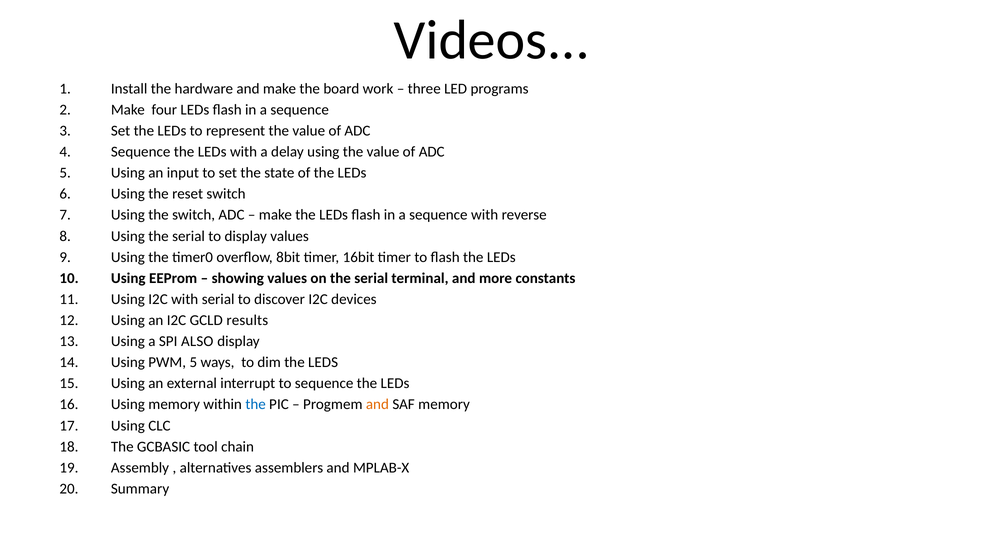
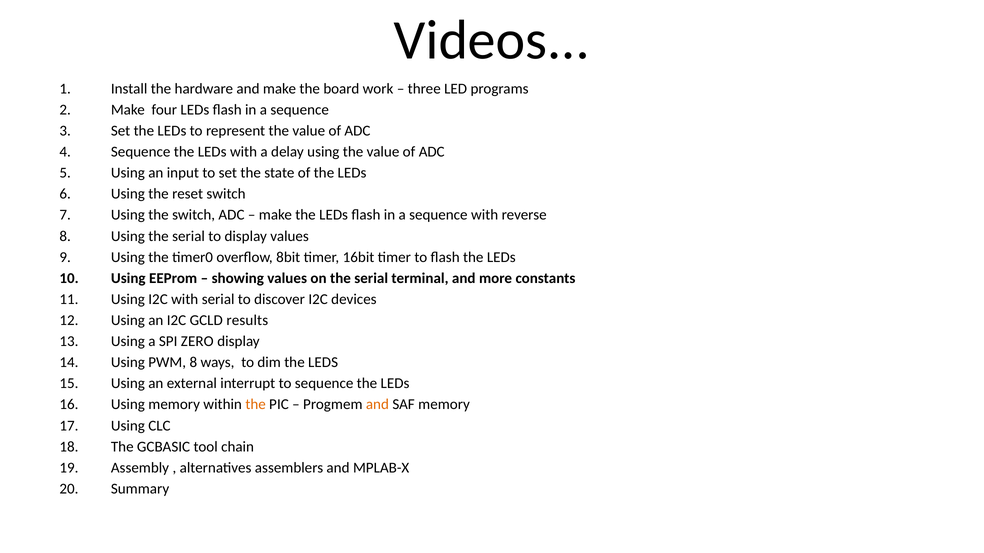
ALSO: ALSO -> ZERO (197, 342)
PWM 5: 5 -> 8 (193, 363)
the colour: blue -> orange (256, 405)
